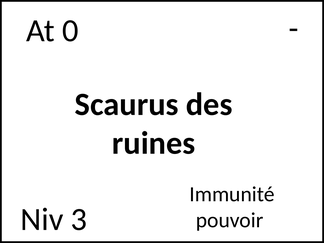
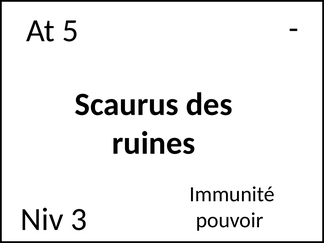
0: 0 -> 5 (70, 31)
